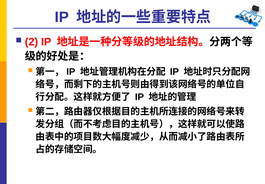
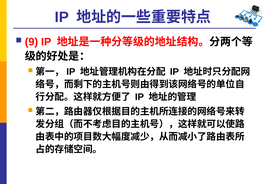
2: 2 -> 9 (32, 42)
